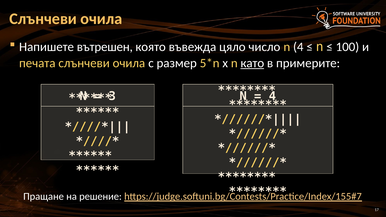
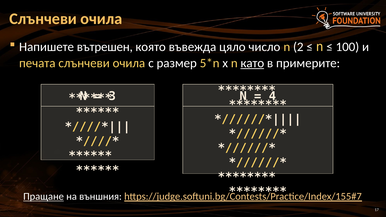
n 4: 4 -> 2 (298, 47)
Пращане underline: none -> present (44, 197)
решение: решение -> външния (100, 197)
